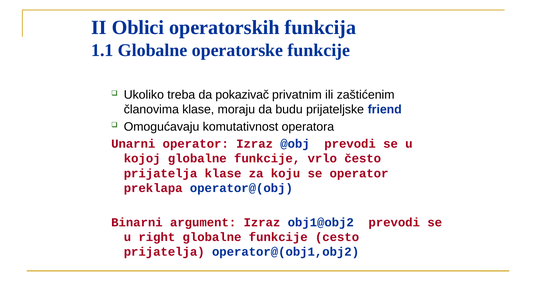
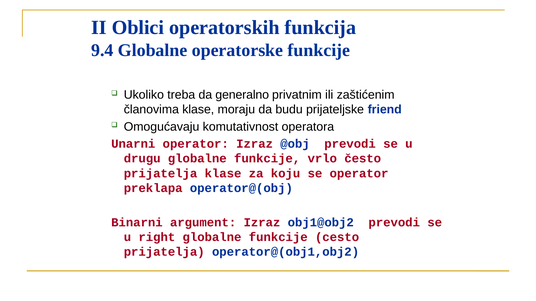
1.1: 1.1 -> 9.4 (102, 50)
pokazivač: pokazivač -> generalno (242, 95)
kojoj: kojoj -> drugu (142, 159)
